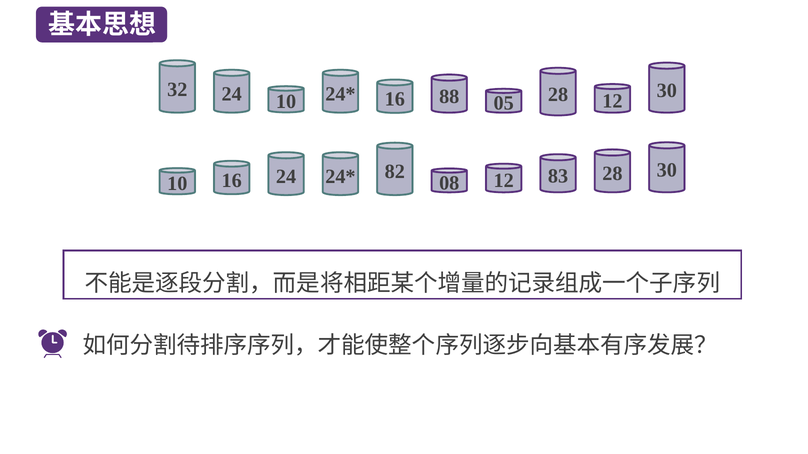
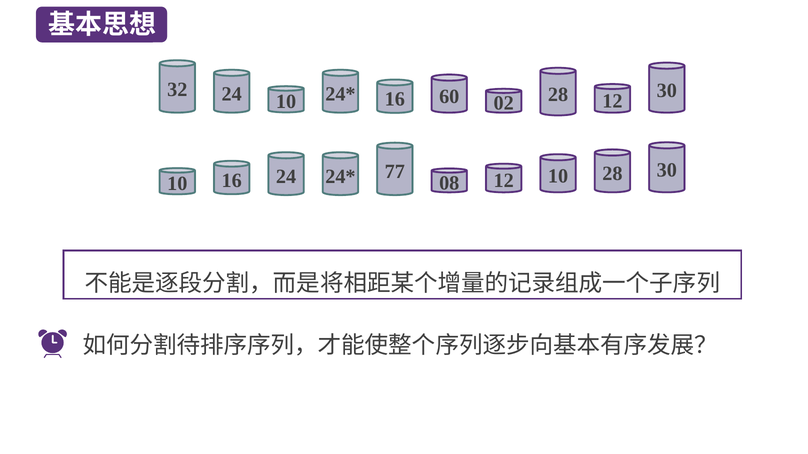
05: 05 -> 02 (504, 103)
88: 88 -> 60 (449, 97)
82: 82 -> 77 (395, 172)
12 83: 83 -> 10 (558, 176)
